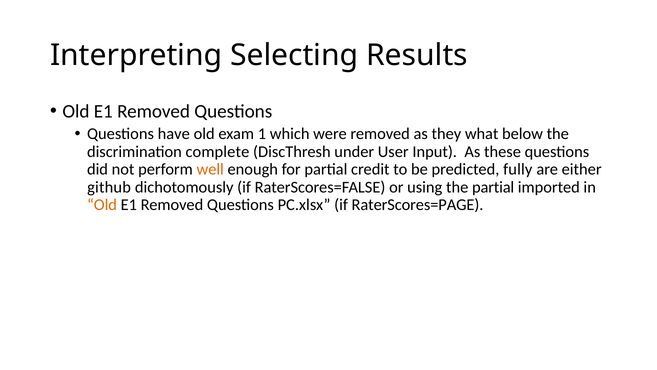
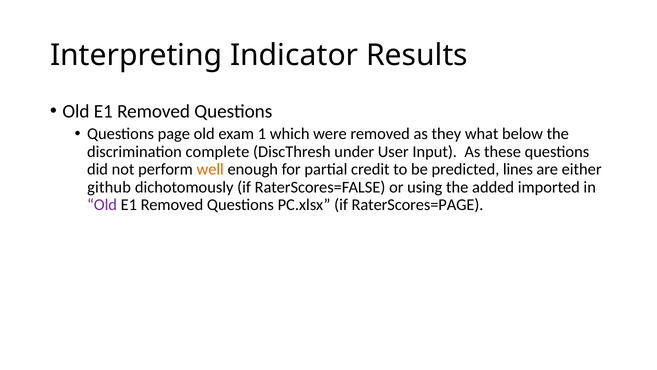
Selecting: Selecting -> Indicator (294, 55)
have: have -> page (174, 134)
fully: fully -> lines (518, 169)
the partial: partial -> added (493, 187)
Old colour: orange -> purple (102, 205)
